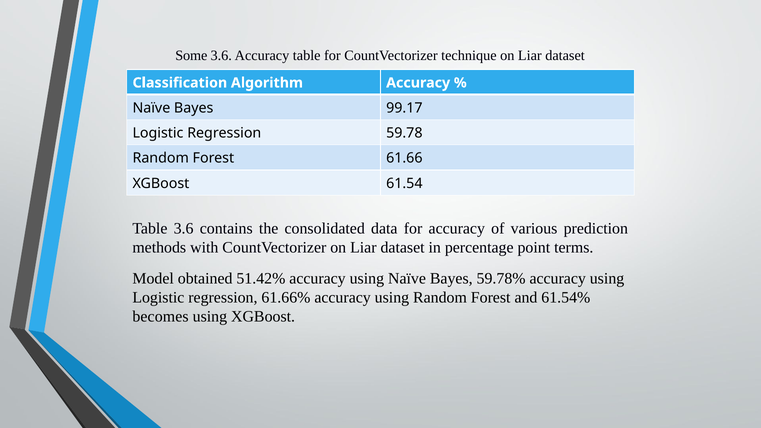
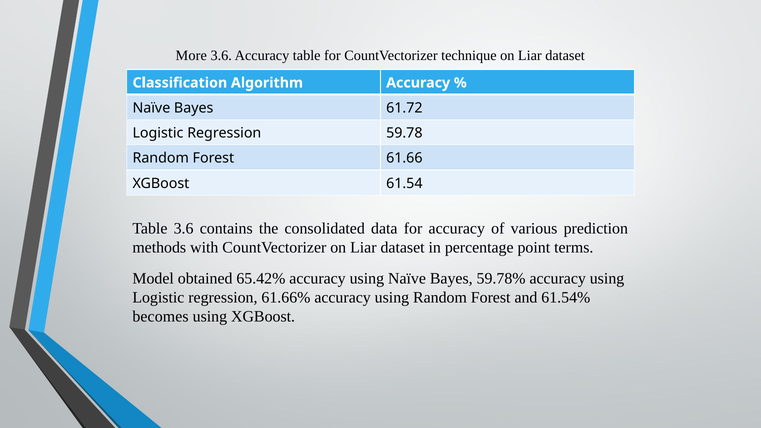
Some: Some -> More (191, 55)
99.17: 99.17 -> 61.72 (404, 108)
51.42%: 51.42% -> 65.42% (261, 278)
